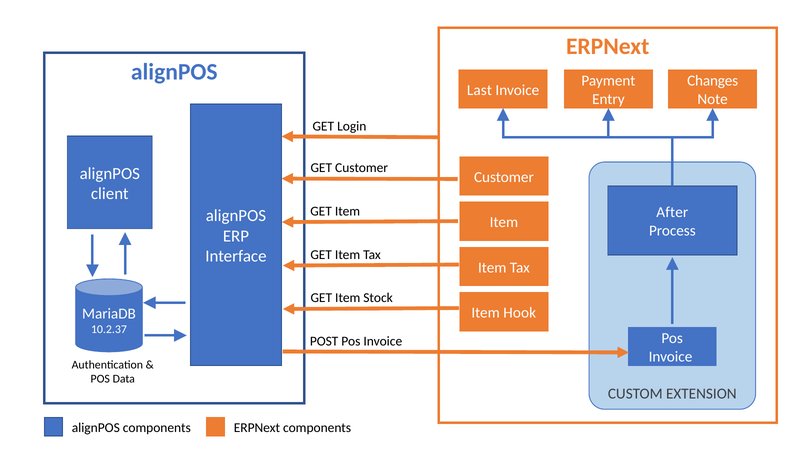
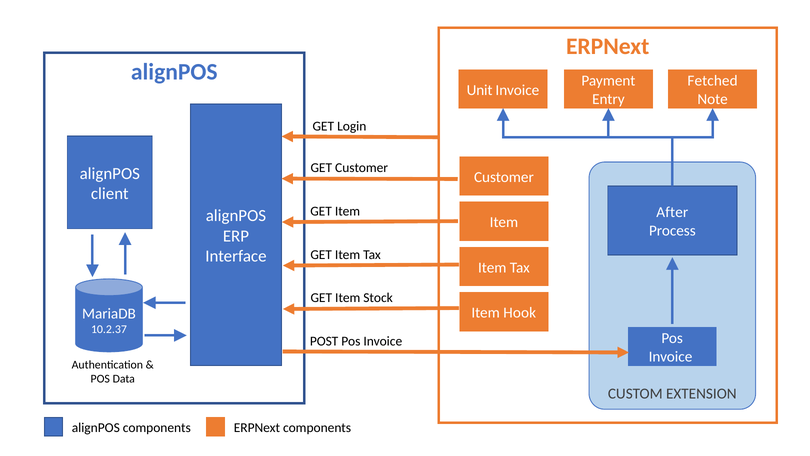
Changes: Changes -> Fetched (713, 81)
Last: Last -> Unit (480, 90)
